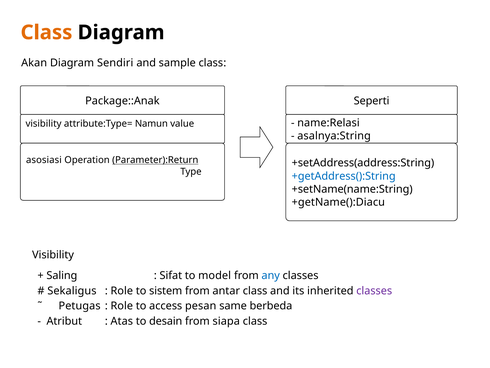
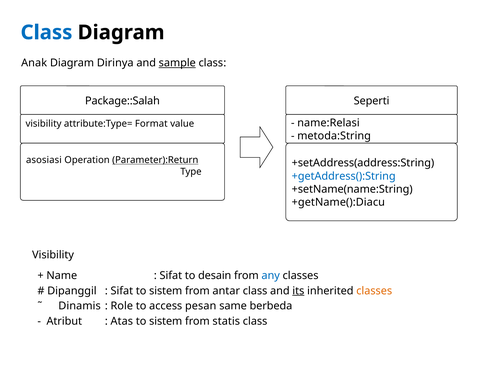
Class colour: orange -> blue (46, 32)
Akan: Akan -> Anak (34, 63)
Sendiri: Sendiri -> Dirinya (115, 63)
sample underline: none -> present (177, 63)
Package::Anak: Package::Anak -> Package::Salah (122, 101)
Namun: Namun -> Format (151, 124)
asalnya:String: asalnya:String -> metoda:String (334, 136)
Saling: Saling -> Name (62, 275)
model: model -> desain (215, 275)
Sekaligus: Sekaligus -> Dipanggil (72, 290)
Role: Role -> Sifat (122, 290)
its underline: none -> present (298, 290)
classes colour: purple -> orange (374, 290)
Petugas: Petugas -> Dinamis (80, 306)
desain: desain -> sistem (166, 321)
siapa: siapa -> statis (226, 321)
